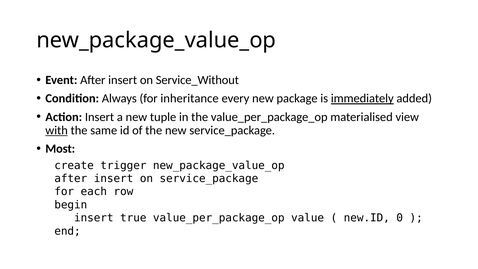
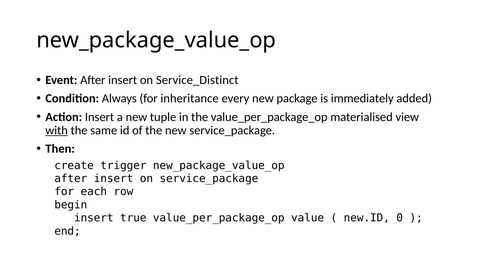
Service_Without: Service_Without -> Service_Distinct (197, 80)
immediately underline: present -> none (362, 98)
Most: Most -> Then (60, 149)
